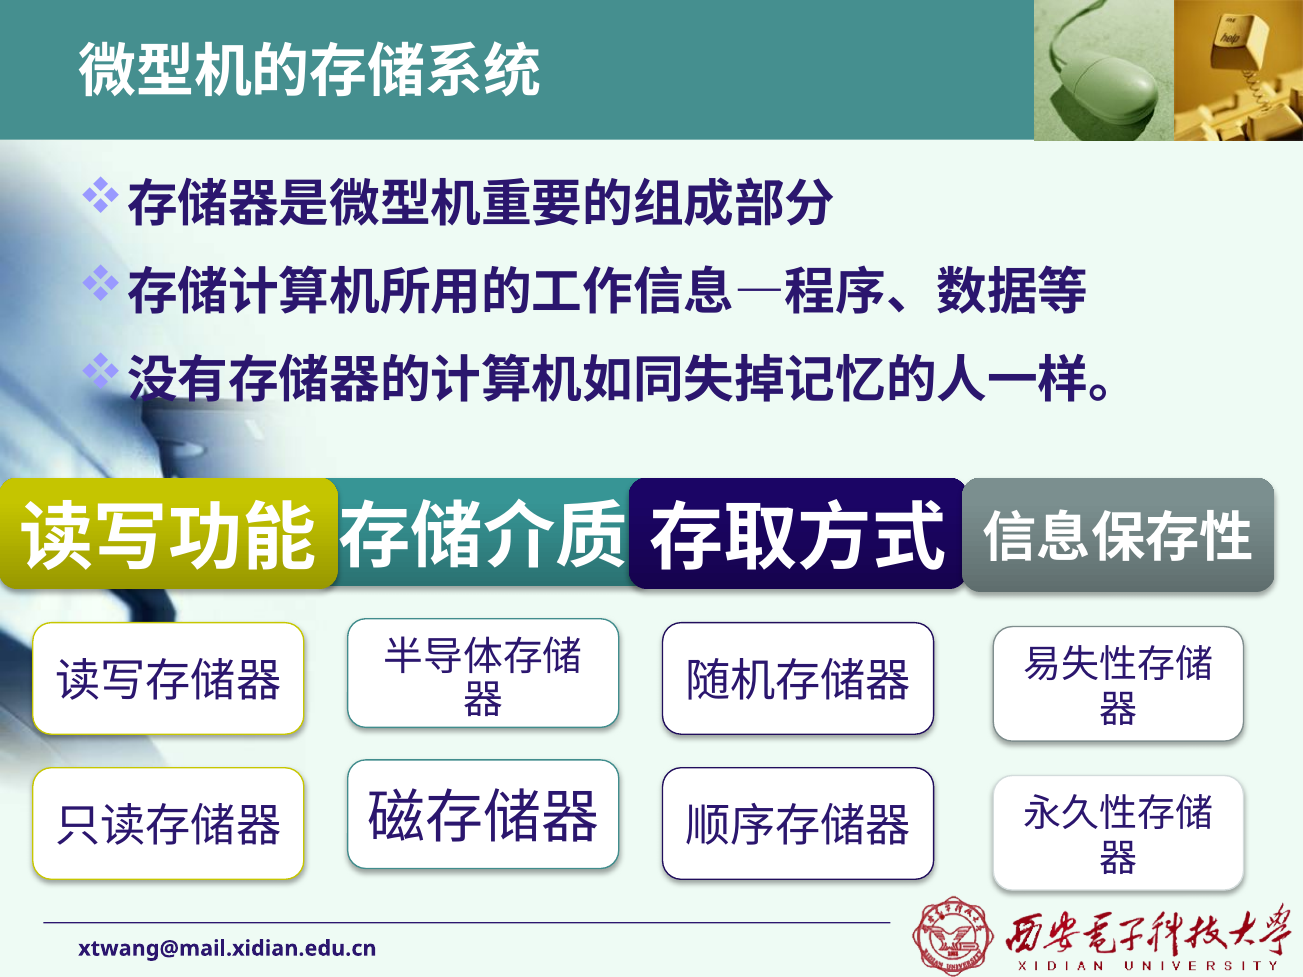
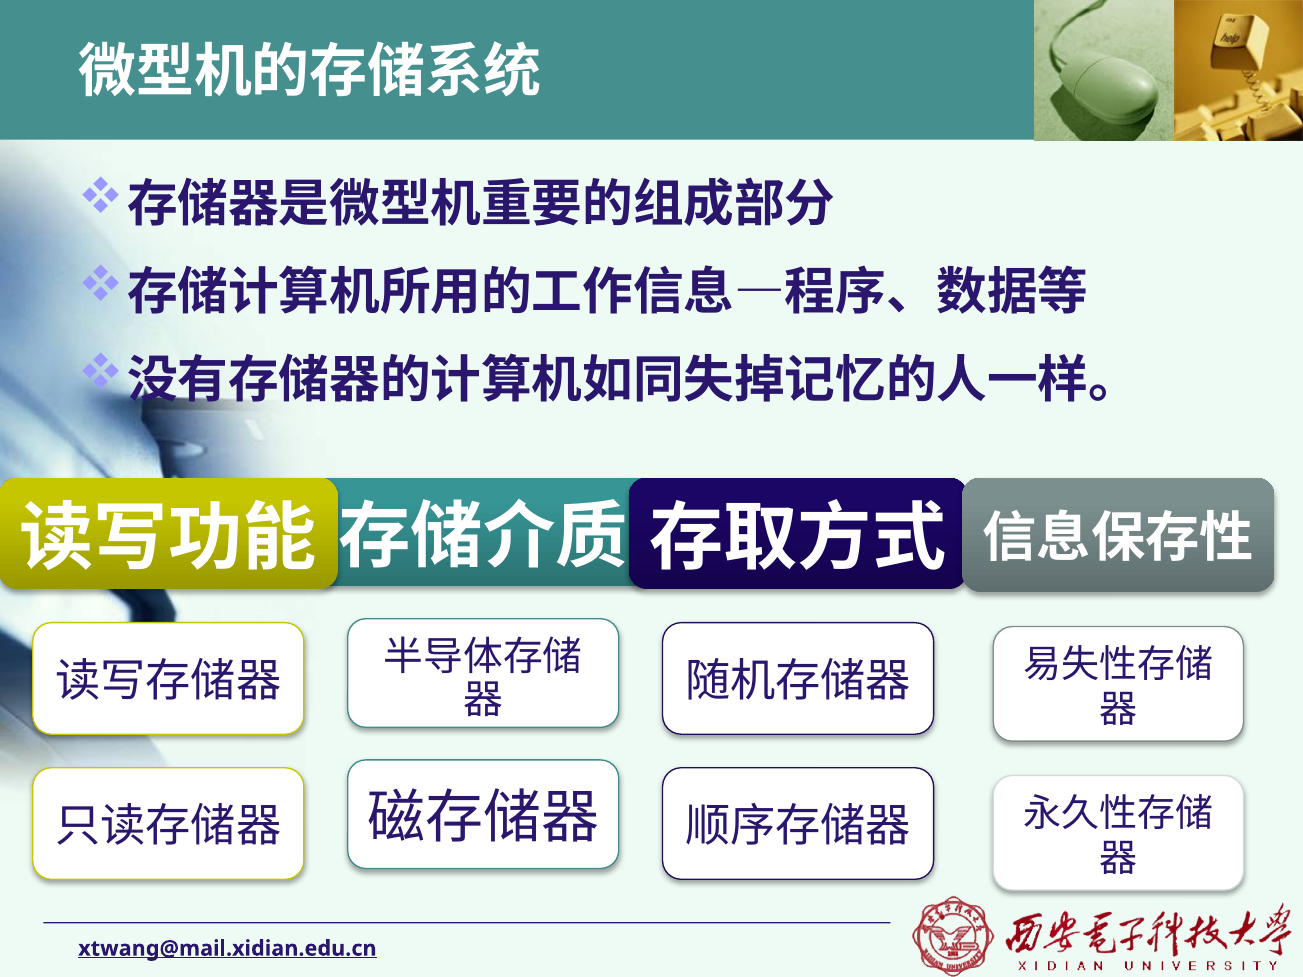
xtwang@mail.xidian.edu.cn underline: none -> present (227, 949)
